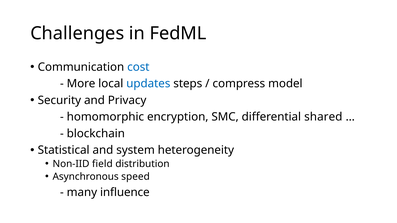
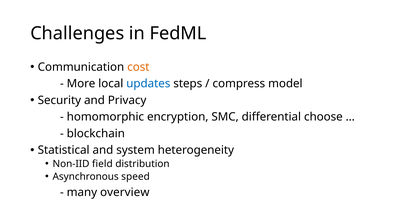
cost colour: blue -> orange (138, 67)
shared: shared -> choose (323, 117)
influence: influence -> overview (125, 193)
